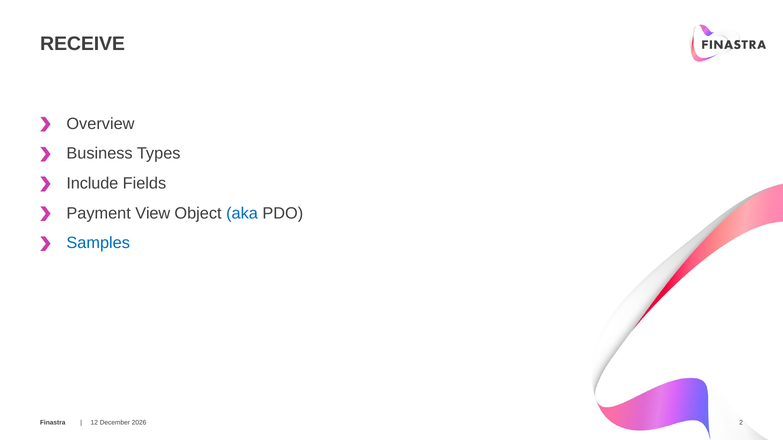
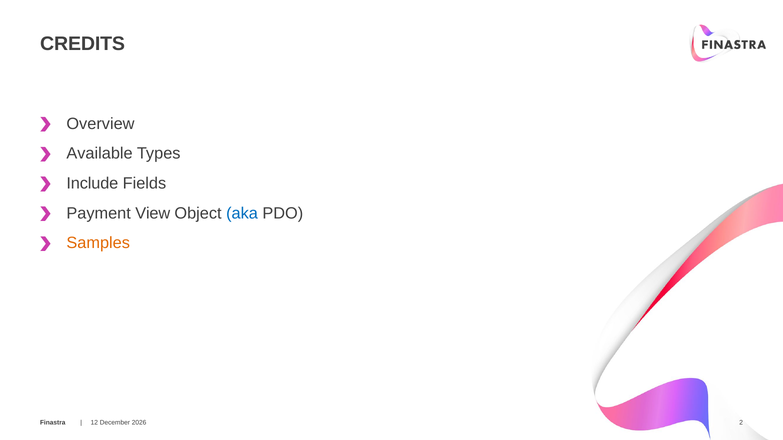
RECEIVE: RECEIVE -> CREDITS (83, 44)
Business: Business -> Available (100, 154)
Samples colour: blue -> orange (98, 243)
